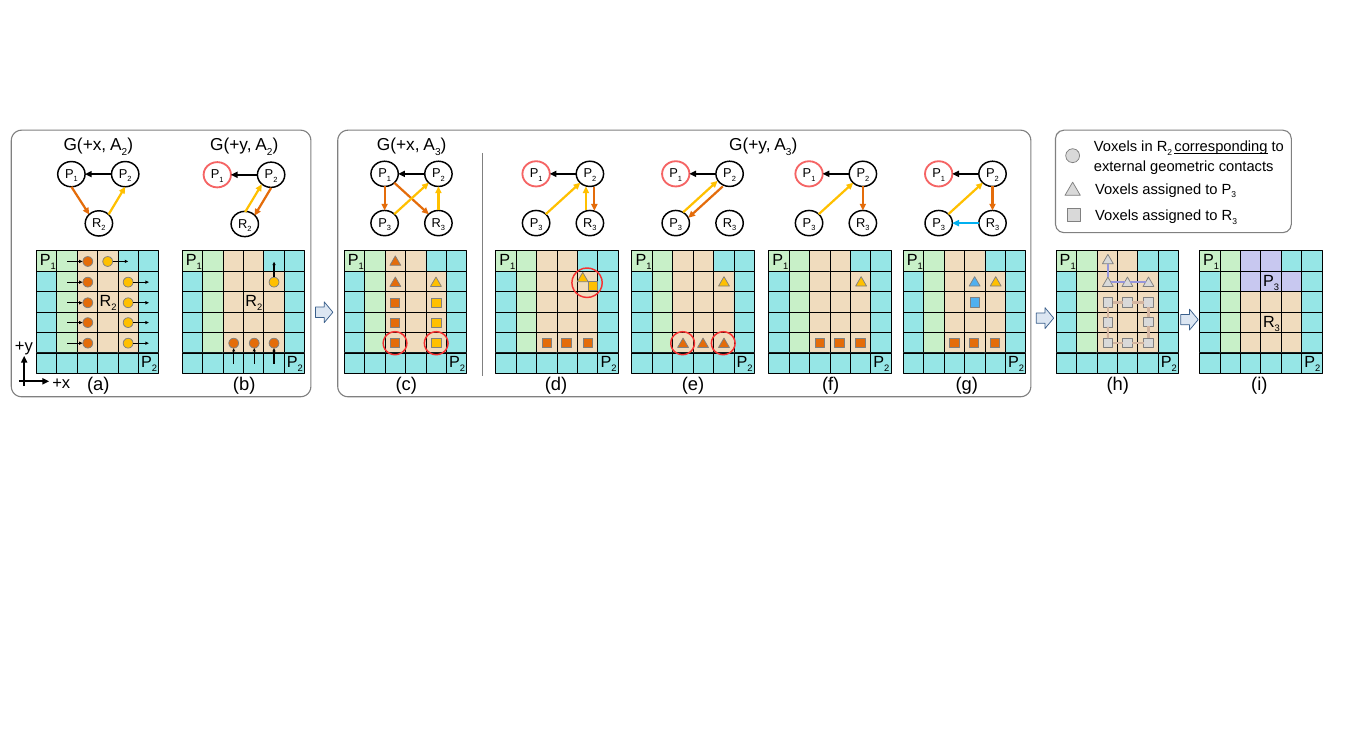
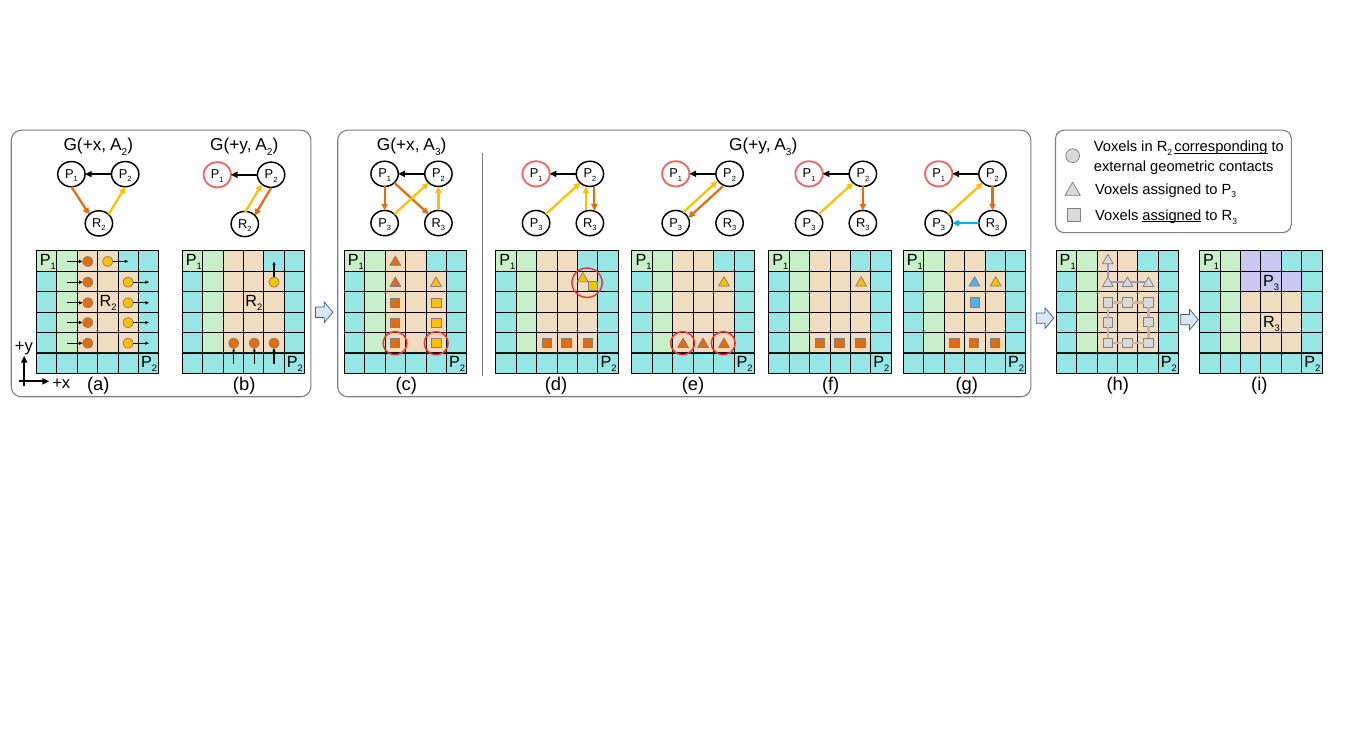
assigned underline: none -> present (1172, 216)
